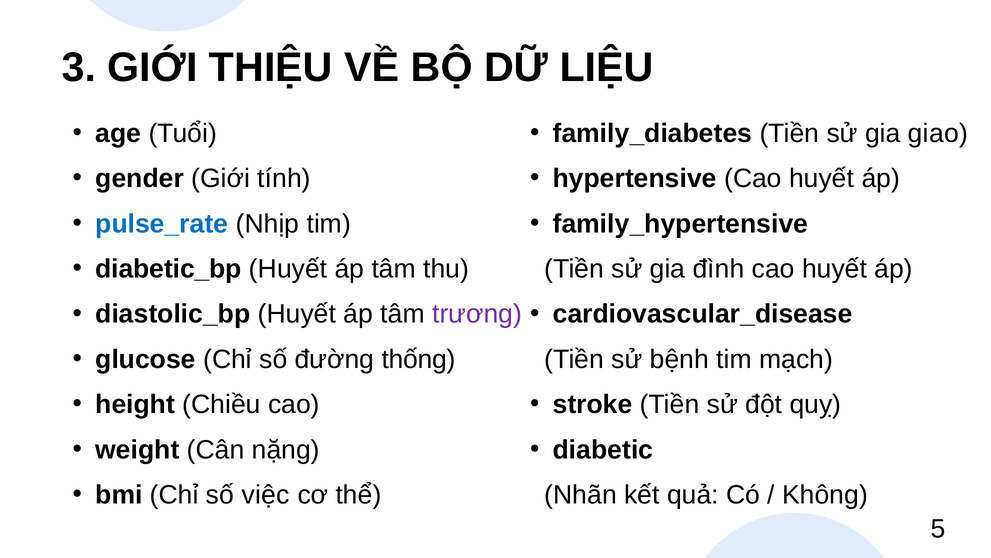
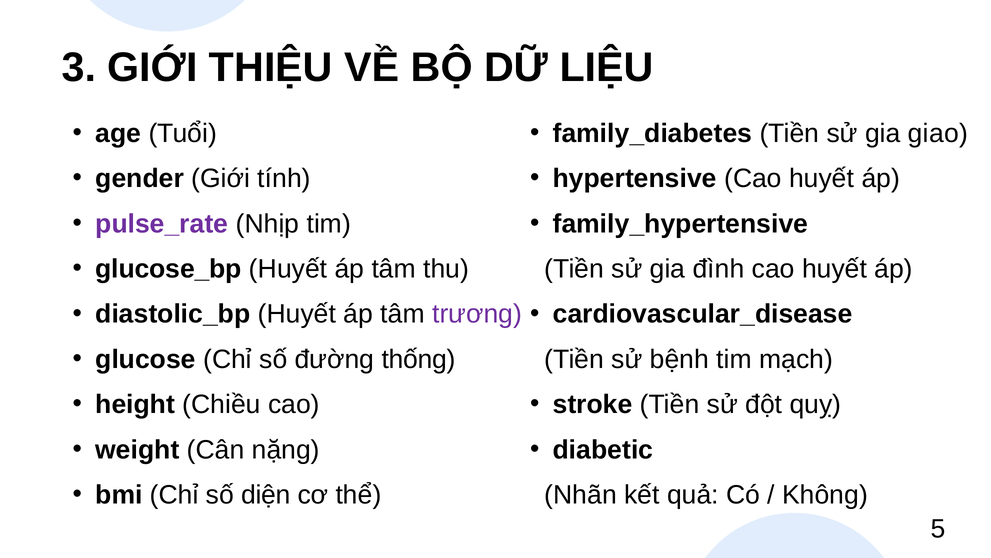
pulse_rate colour: blue -> purple (162, 224)
diabetic_bp: diabetic_bp -> glucose_bp (168, 269)
việc: việc -> diện (266, 495)
